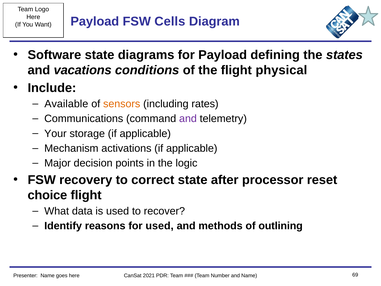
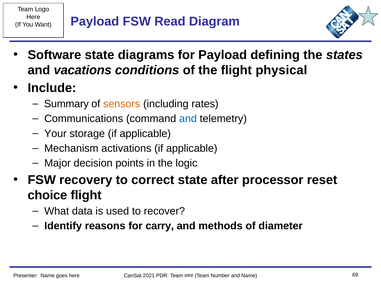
Cells: Cells -> Read (170, 22)
Available: Available -> Summary (66, 104)
and colour: purple -> blue (188, 119)
for used: used -> carry (160, 226)
outlining: outlining -> diameter (281, 226)
